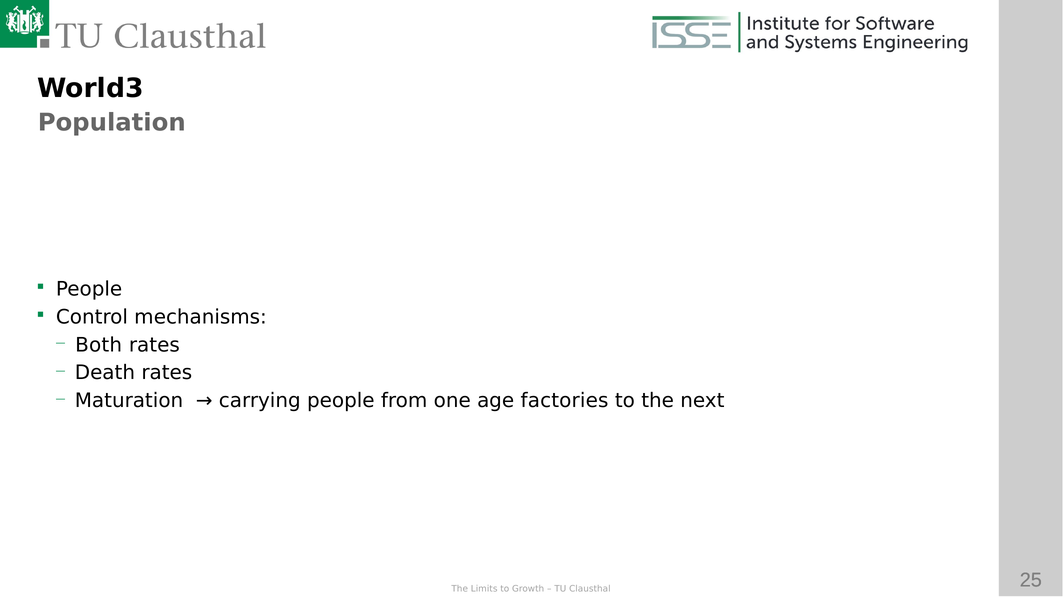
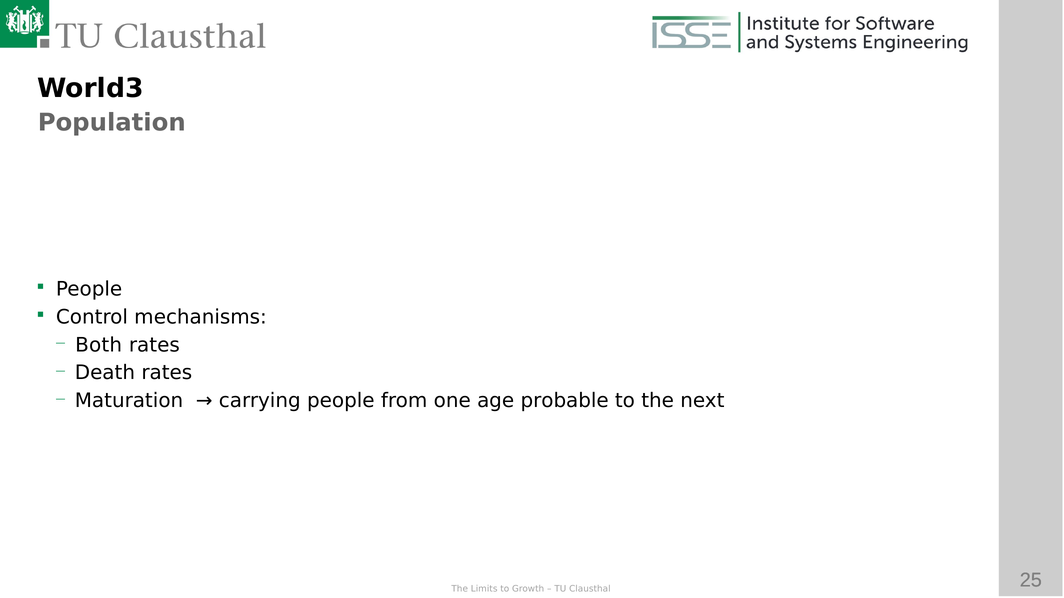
factories: factories -> probable (565, 401)
